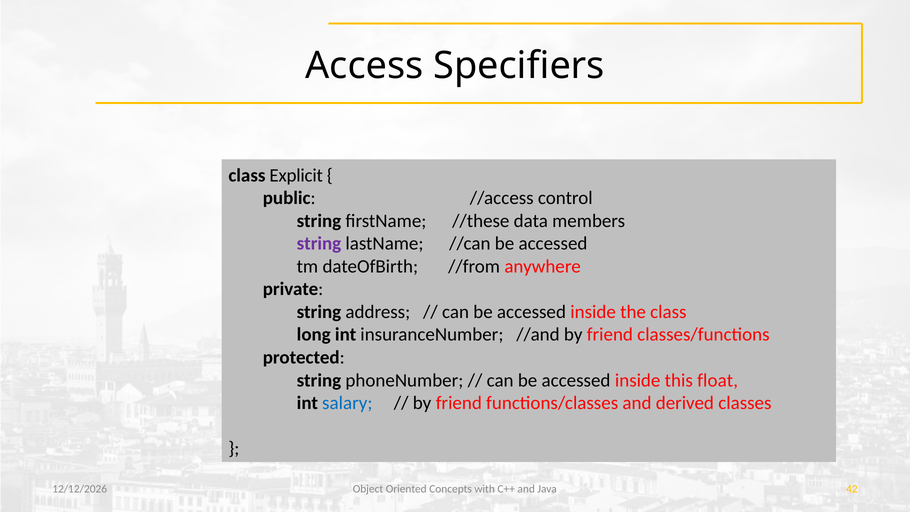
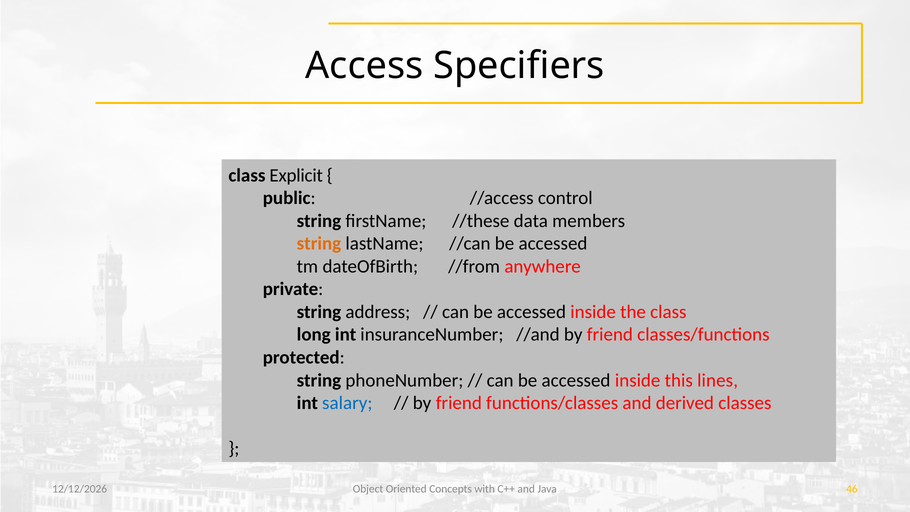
string colour: purple -> orange (319, 244)
float: float -> lines (718, 380)
42: 42 -> 46 (852, 489)
